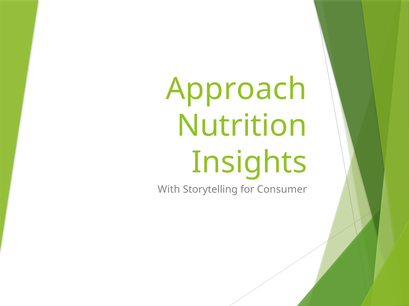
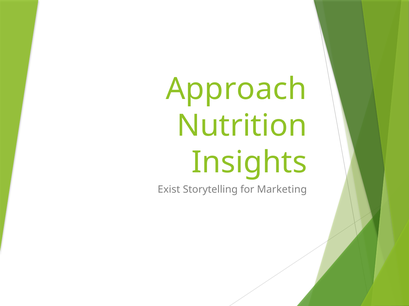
With: With -> Exist (169, 190)
Consumer: Consumer -> Marketing (282, 190)
